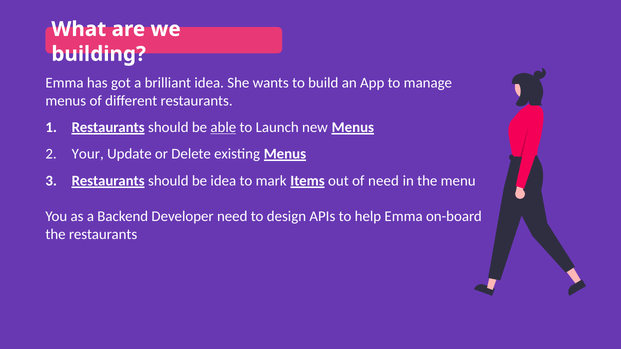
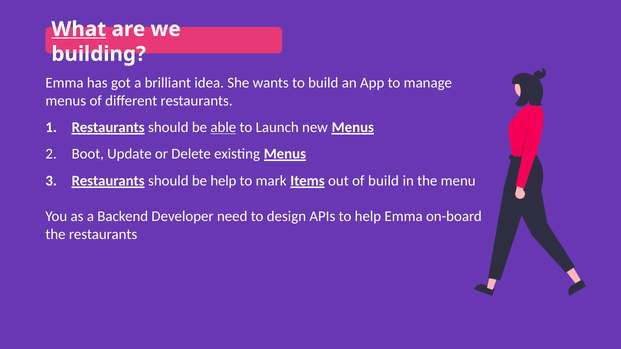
What underline: none -> present (79, 29)
Your: Your -> Boot (88, 154)
be idea: idea -> help (223, 181)
of need: need -> build (383, 181)
